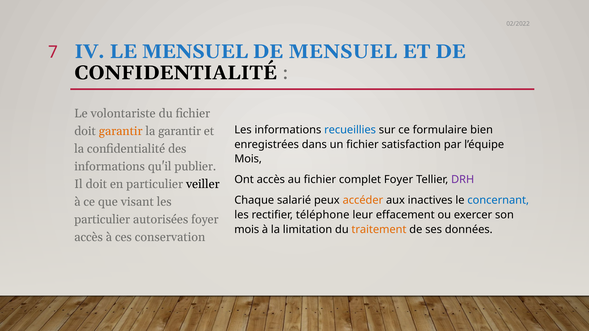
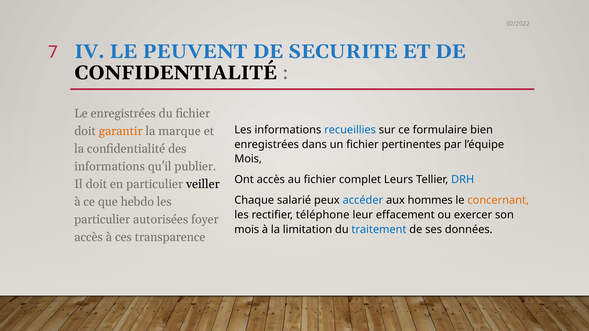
LE MENSUEL: MENSUEL -> PEUVENT (195, 52)
DE MENSUEL: MENSUEL -> SECURITE (343, 52)
Le volontariste: volontariste -> enregistrées (123, 113)
la garantir: garantir -> marque (179, 131)
satisfaction: satisfaction -> pertinentes (411, 145)
complet Foyer: Foyer -> Leurs (399, 180)
DRH colour: purple -> blue (463, 180)
accéder colour: orange -> blue (363, 201)
inactives: inactives -> hommes (430, 201)
concernant colour: blue -> orange (498, 201)
visant: visant -> hebdo (137, 202)
traitement colour: orange -> blue (379, 230)
conservation: conservation -> transparence (170, 237)
